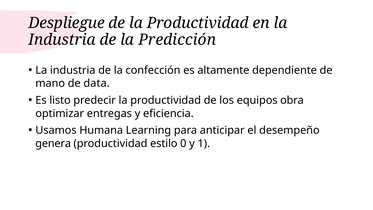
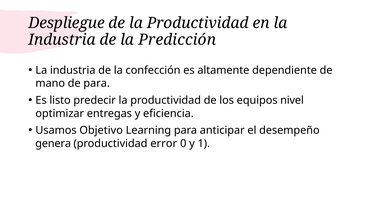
de data: data -> para (97, 83)
obra: obra -> nivel (292, 100)
Humana: Humana -> Objetivo (101, 130)
estilo: estilo -> error (164, 143)
